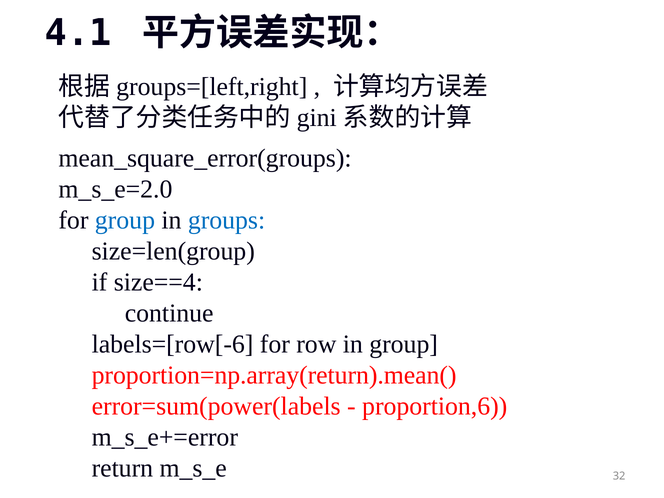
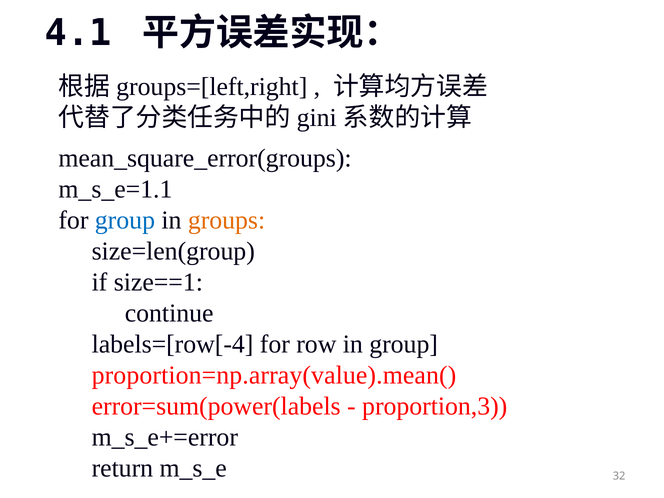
m_s_e=2.0: m_s_e=2.0 -> m_s_e=1.1 (115, 189)
groups colour: blue -> orange (227, 220)
size==4: size==4 -> size==1 (158, 282)
labels=[row[-6: labels=[row[-6 -> labels=[row[-4 (173, 344)
proportion=np.array(return).mean(: proportion=np.array(return).mean( -> proportion=np.array(value).mean( (274, 375)
proportion,6: proportion,6 -> proportion,3 (435, 406)
